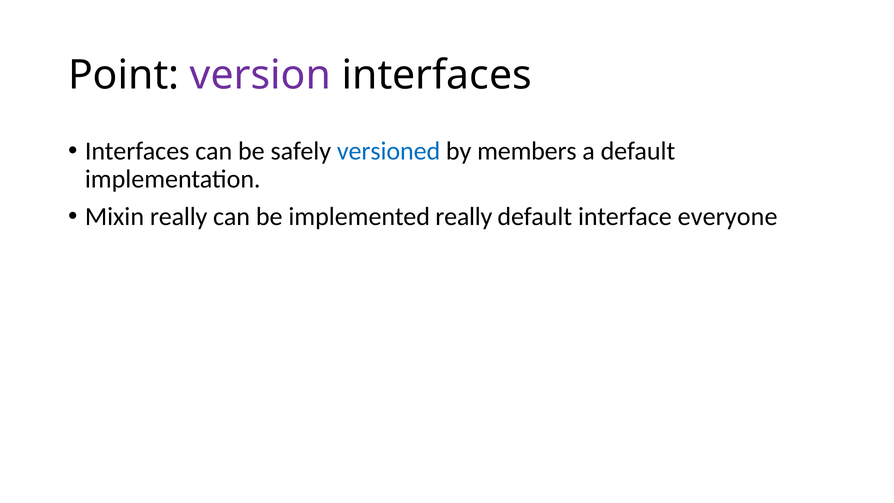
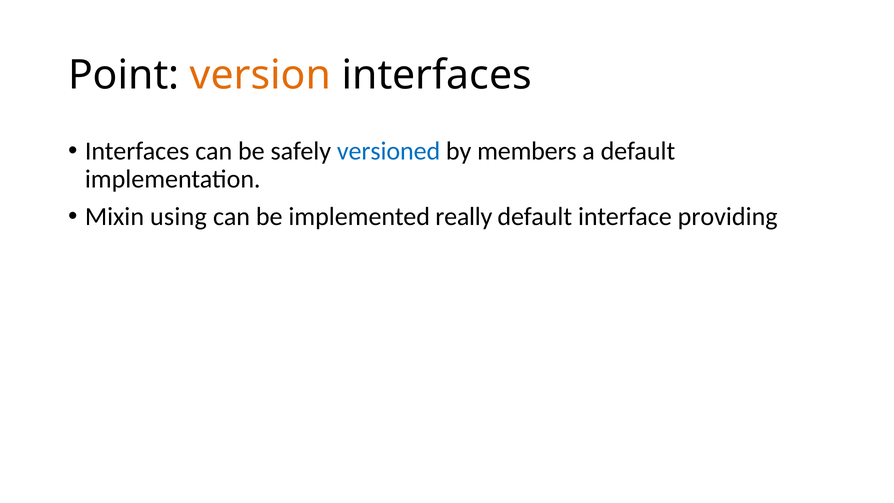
version colour: purple -> orange (261, 75)
Mixin really: really -> using (178, 217)
everyone: everyone -> providing (728, 217)
